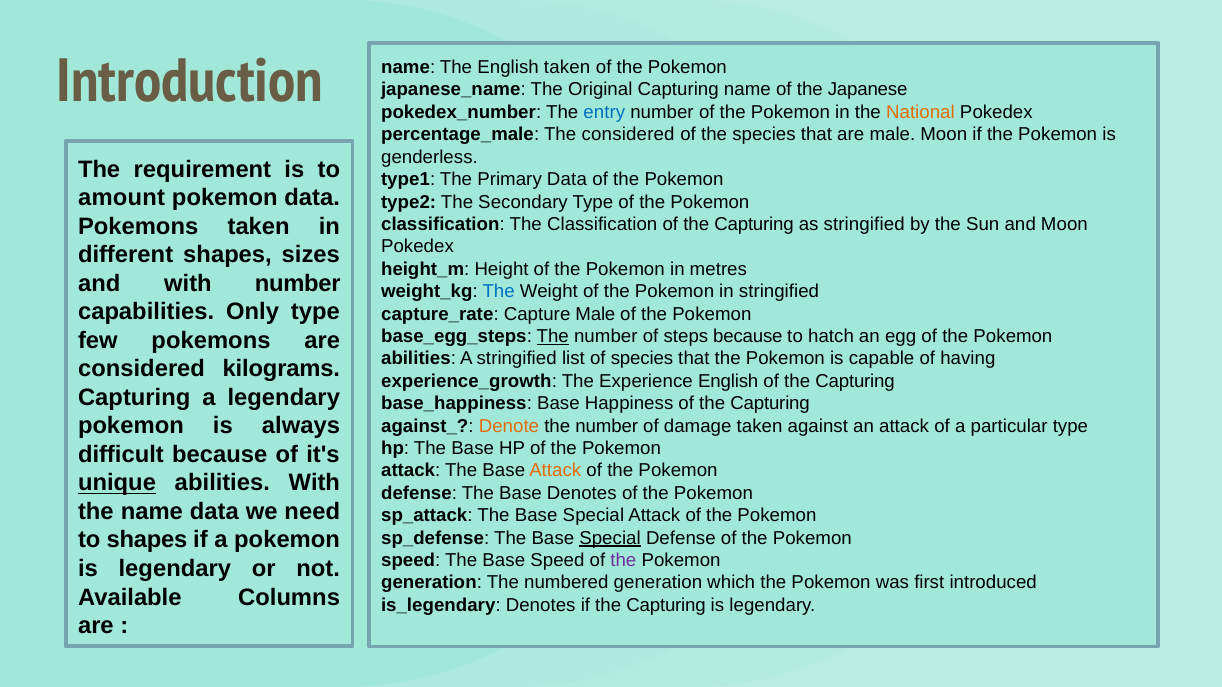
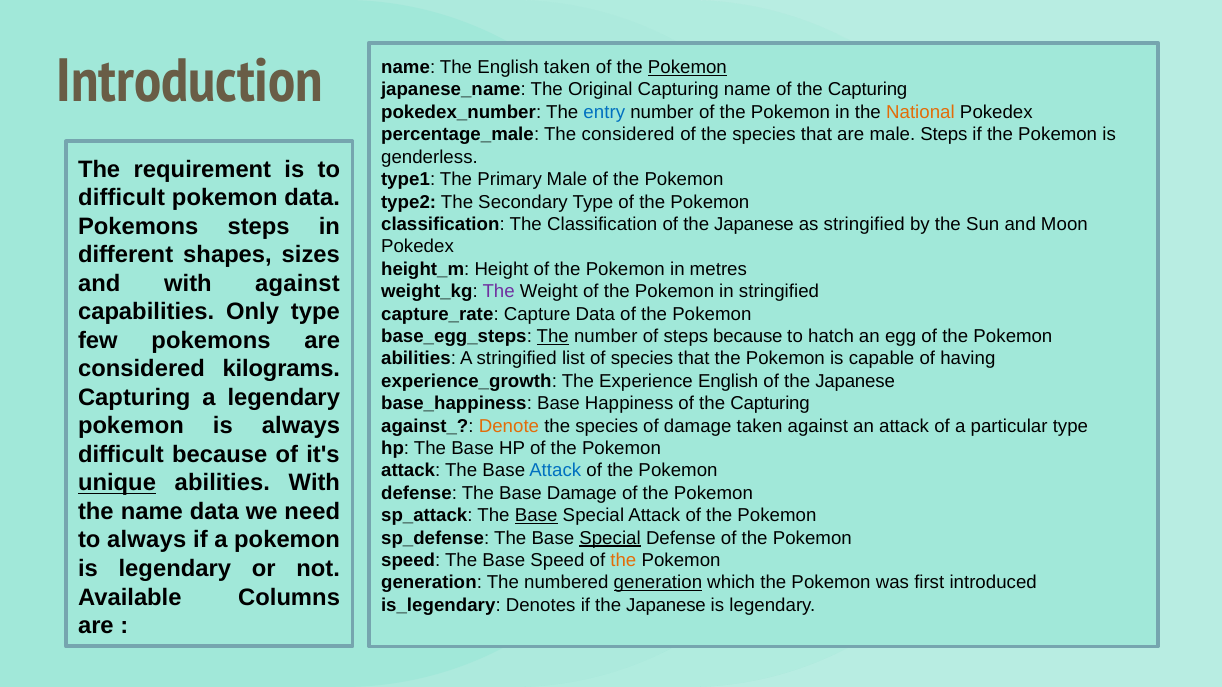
Pokemon underline: none -> present (687, 67)
name of the Japanese: Japanese -> Capturing (868, 90)
male Moon: Moon -> Steps (944, 135)
Primary Data: Data -> Male (567, 180)
amount: amount -> difficult (122, 198)
Pokemons taken: taken -> steps (259, 227)
Classification of the Capturing: Capturing -> Japanese (754, 224)
with number: number -> against (298, 284)
The colour: blue -> purple (499, 292)
Capture Male: Male -> Data (595, 314)
Capturing: Capturing -> Japanese (855, 381)
number: number -> species (607, 426)
Attack colour: orange -> blue (555, 471)
Base Denotes: Denotes -> Damage (582, 493)
Base underline: none -> present (536, 516)
to shapes: shapes -> always (147, 540)
the colour: purple -> orange (623, 561)
generation underline: none -> present (658, 583)
if the Capturing: Capturing -> Japanese (666, 606)
